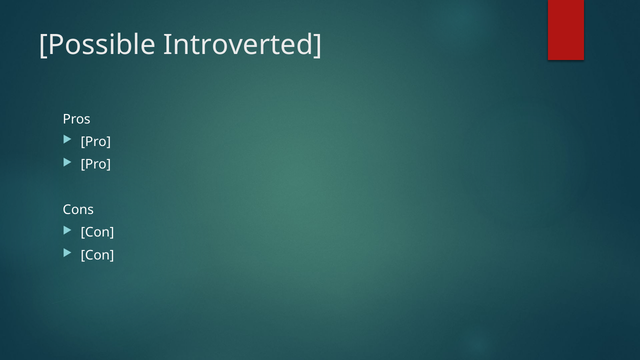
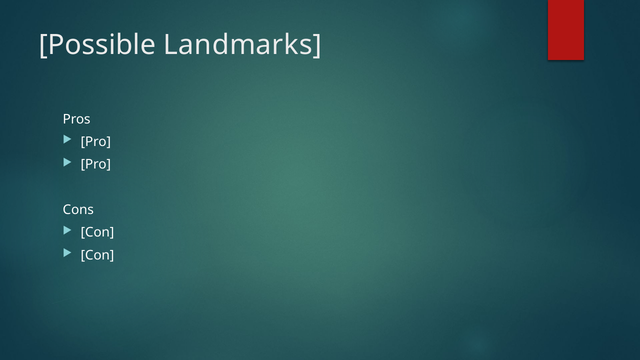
Introverted: Introverted -> Landmarks (243, 45)
